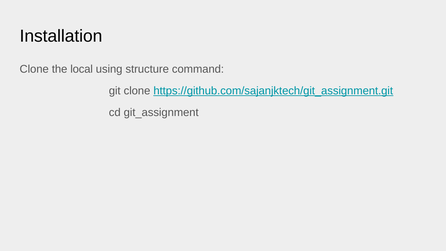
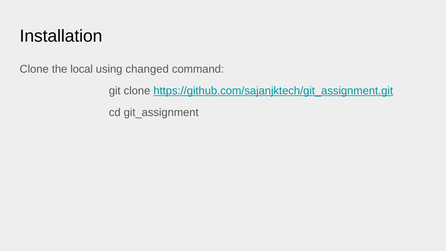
structure: structure -> changed (147, 69)
